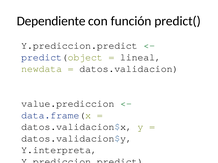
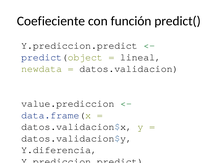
Dependiente: Dependiente -> Coefieciente (51, 21)
Y.interpreta: Y.interpreta -> Y.diferencia (59, 150)
